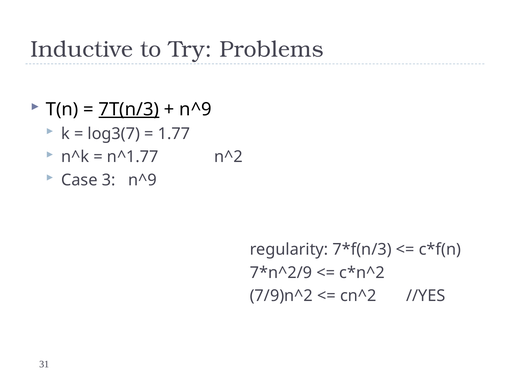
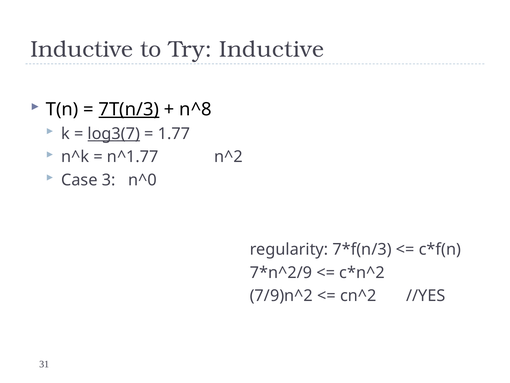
Try Problems: Problems -> Inductive (271, 49)
n^9: n^9 -> n^8 (196, 109)
log3(7 underline: none -> present (114, 134)
3 n^9: n^9 -> n^0 (142, 180)
